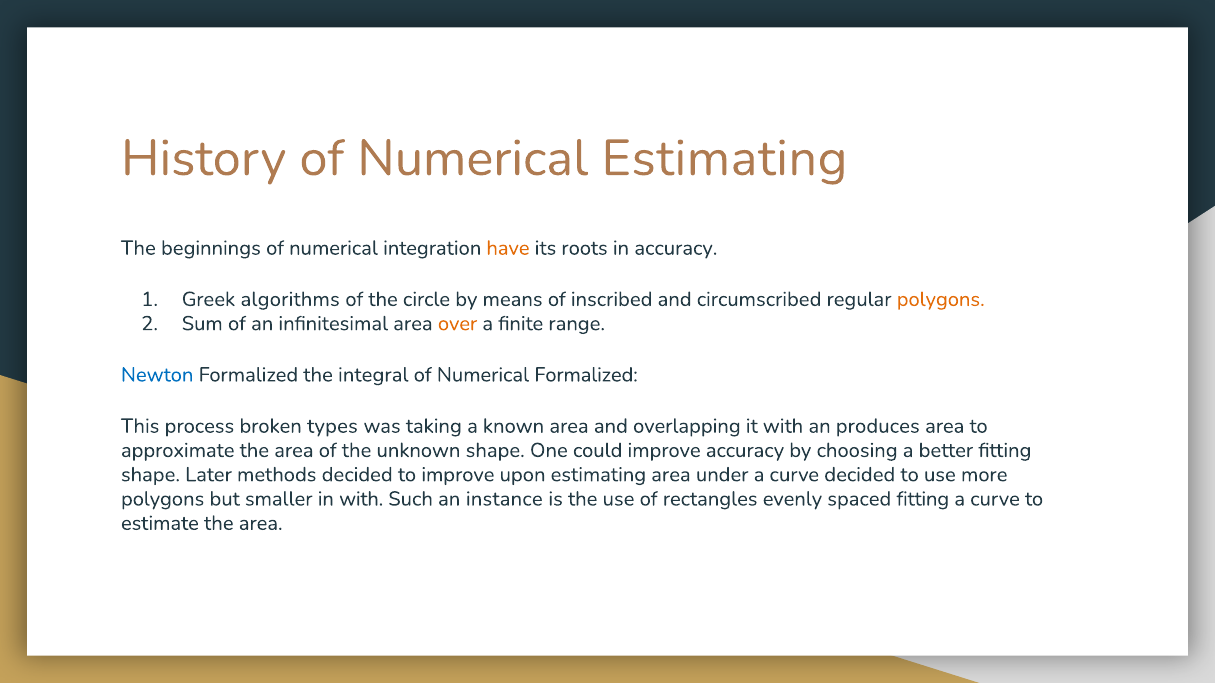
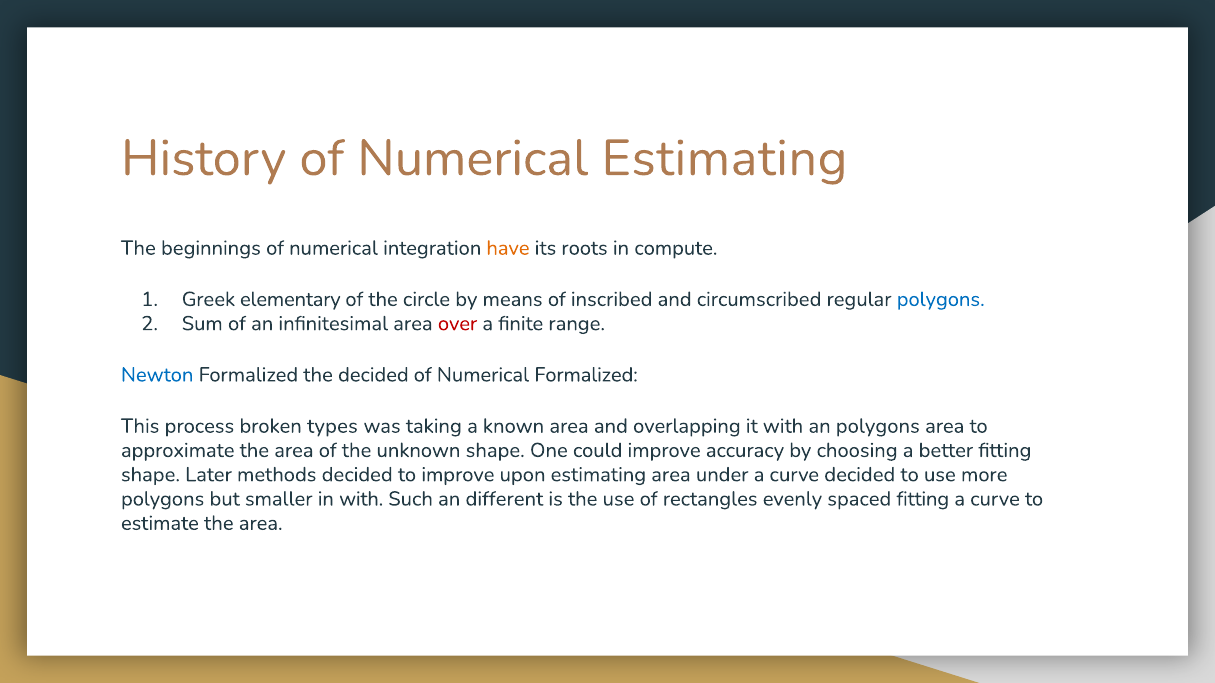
in accuracy: accuracy -> compute (676, 248)
algorithms: algorithms -> elementary (290, 299)
polygons colour: orange -> blue (941, 299)
over colour: orange -> red (458, 324)
the integral: integral -> decided (373, 375)
an produces: produces -> polygons (878, 426)
instance: instance -> different (504, 499)
